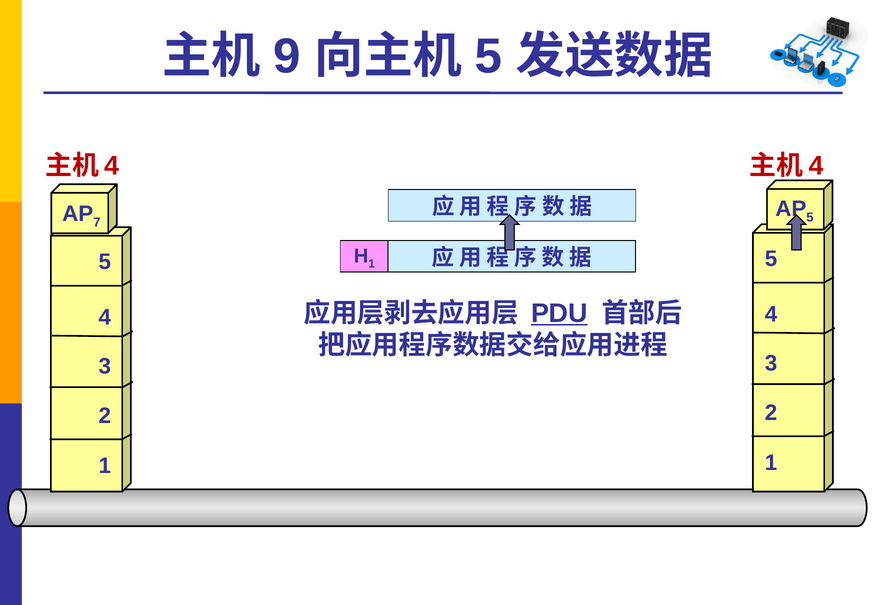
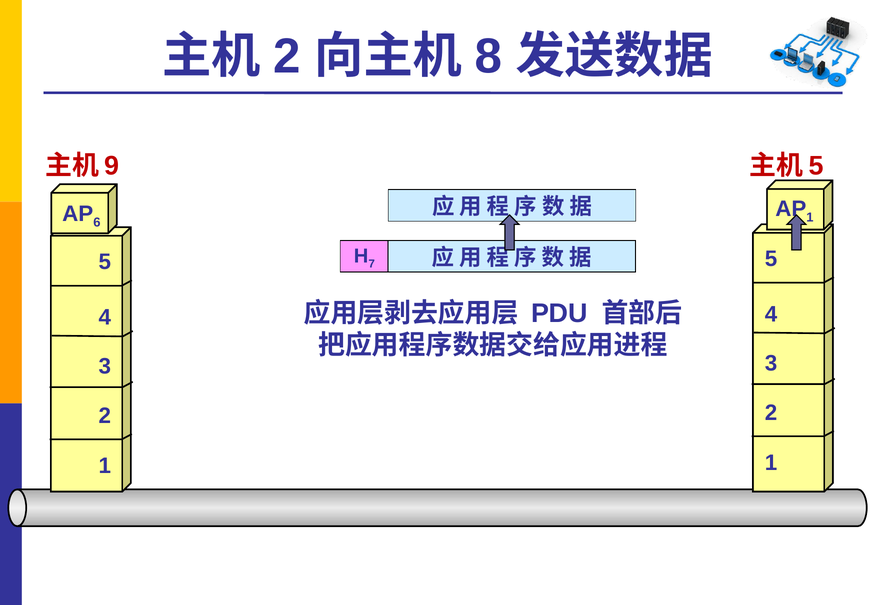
9: 9 -> 2 (287, 56)
5: 5 -> 8 (488, 56)
4: 4 -> 9 (112, 165)
4: 4 -> 5 (816, 165)
5: 5 -> 1 (810, 217)
7: 7 -> 6 (97, 222)
1: 1 -> 7 (372, 264)
PDU underline: present -> none (559, 313)
